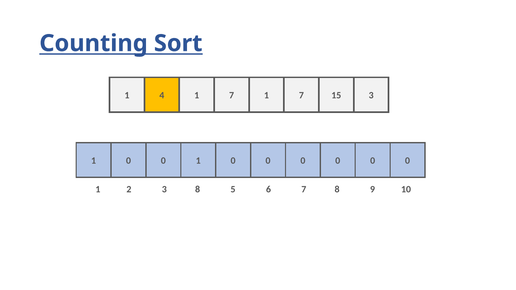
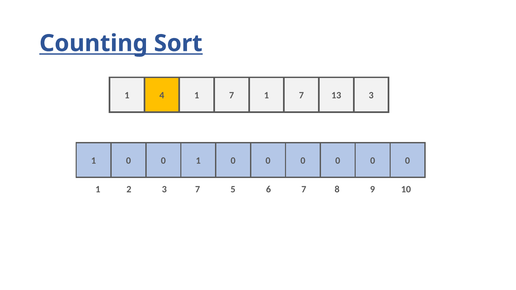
15: 15 -> 13 (336, 96)
3 8: 8 -> 7 (198, 189)
